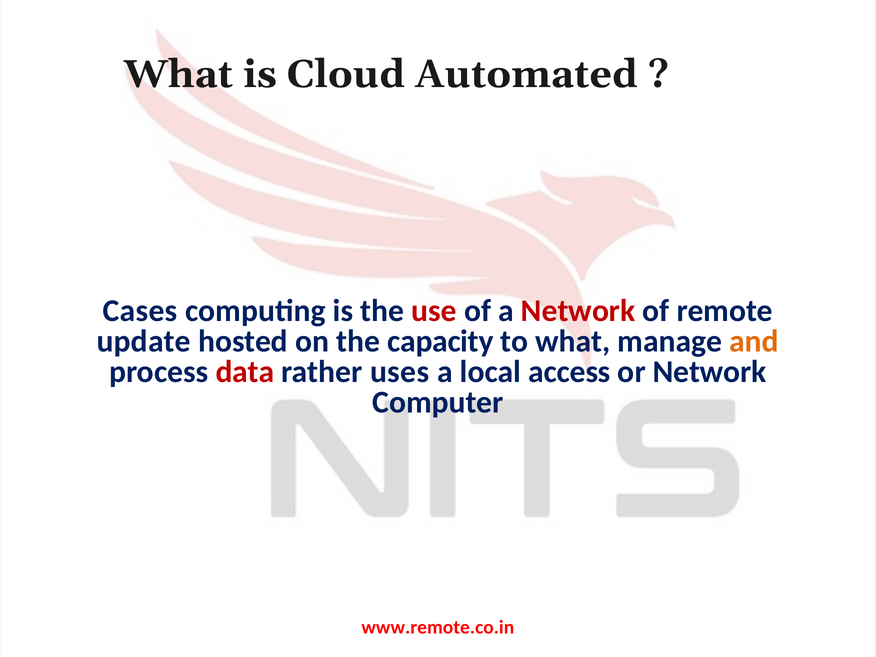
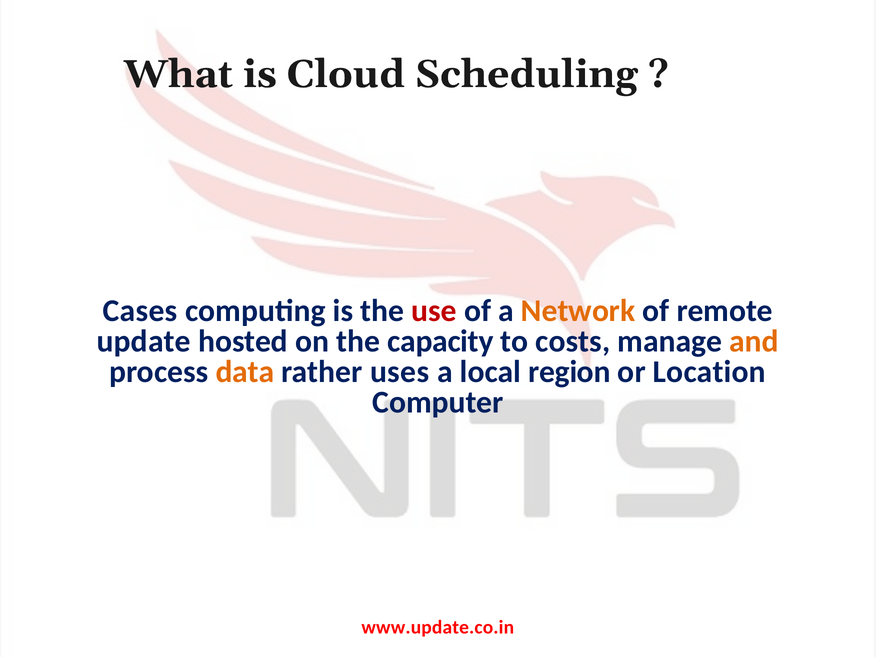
Automated: Automated -> Scheduling (526, 74)
Network colour: red -> orange (578, 311)
to what: what -> costs (573, 341)
data colour: red -> orange (245, 372)
access: access -> region (569, 372)
or Network: Network -> Location (709, 372)
www.remote.co.in: www.remote.co.in -> www.update.co.in (438, 628)
